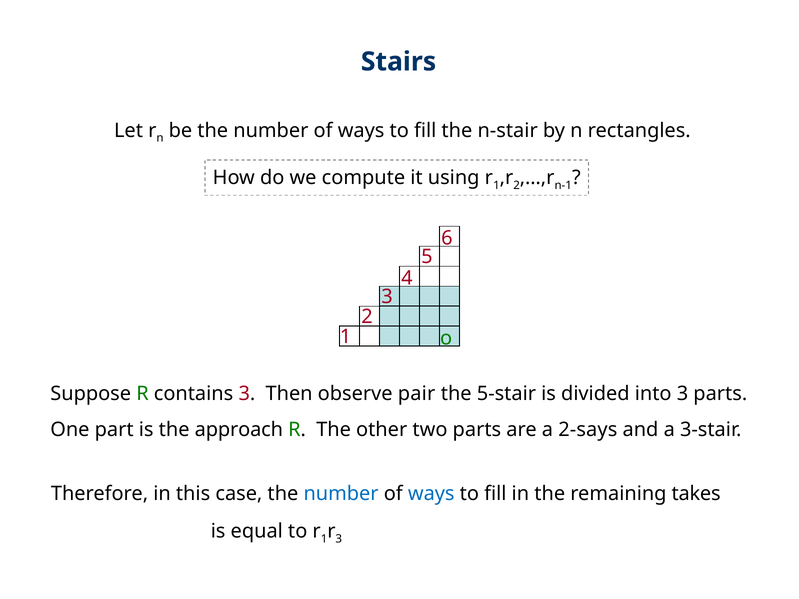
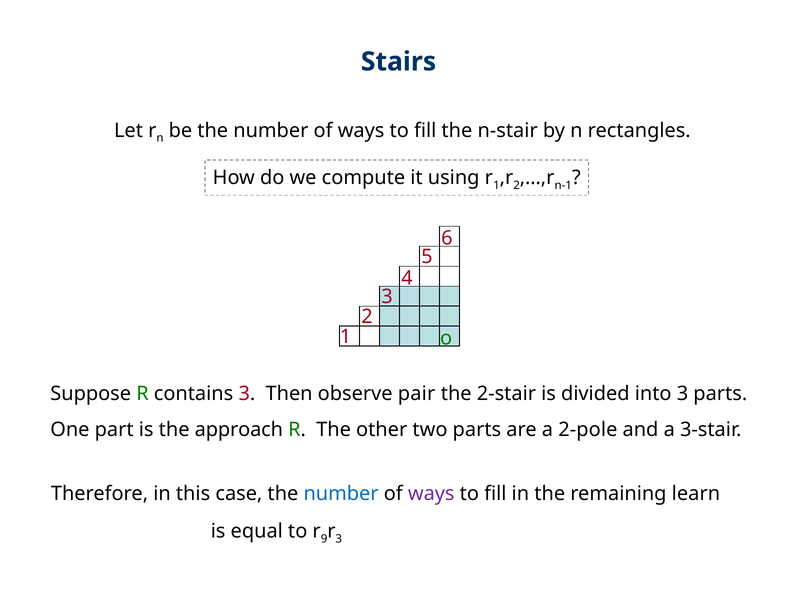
5-stair: 5-stair -> 2-stair (506, 394)
2-says: 2-says -> 2-pole (588, 430)
ways colour: blue -> purple (431, 494)
takes: takes -> learn (696, 494)
to r 1: 1 -> 9 (324, 539)
